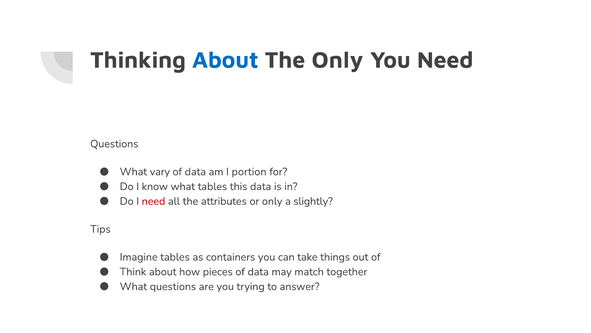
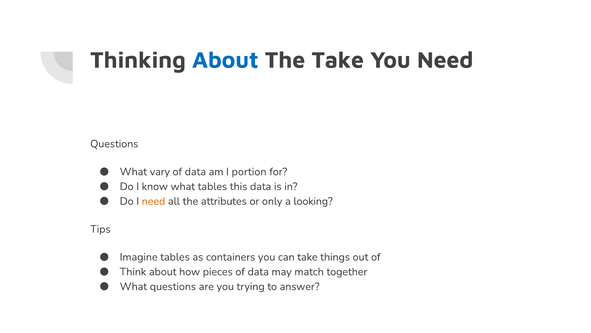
The Only: Only -> Take (338, 60)
need colour: red -> orange (154, 201)
slightly: slightly -> looking (313, 201)
